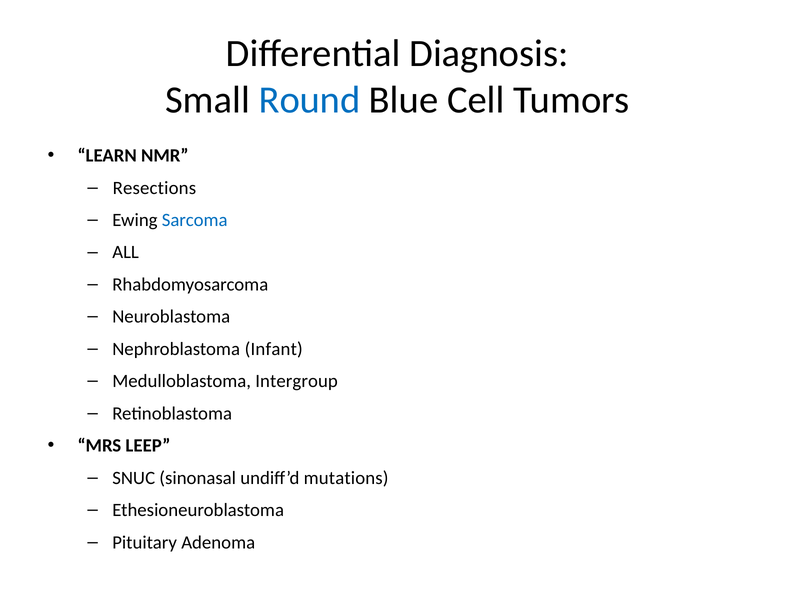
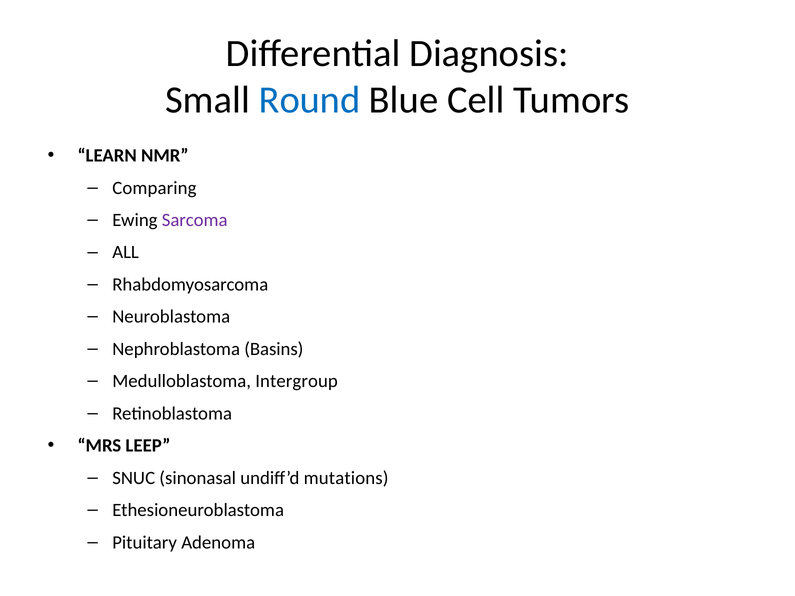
Resections: Resections -> Comparing (154, 188)
Sarcoma colour: blue -> purple (195, 220)
Infant: Infant -> Basins (274, 349)
